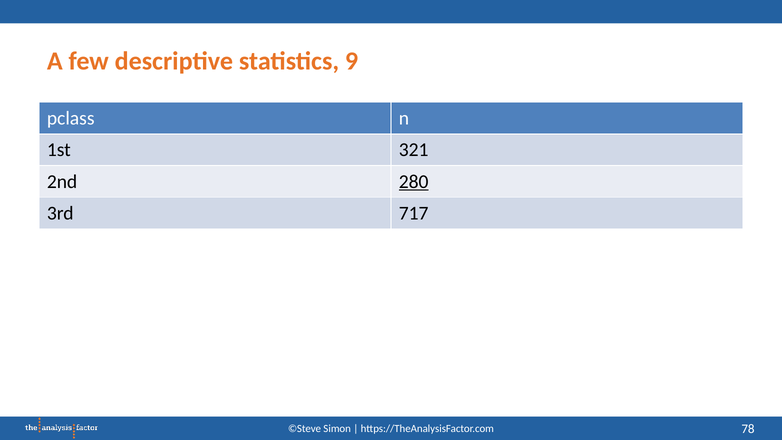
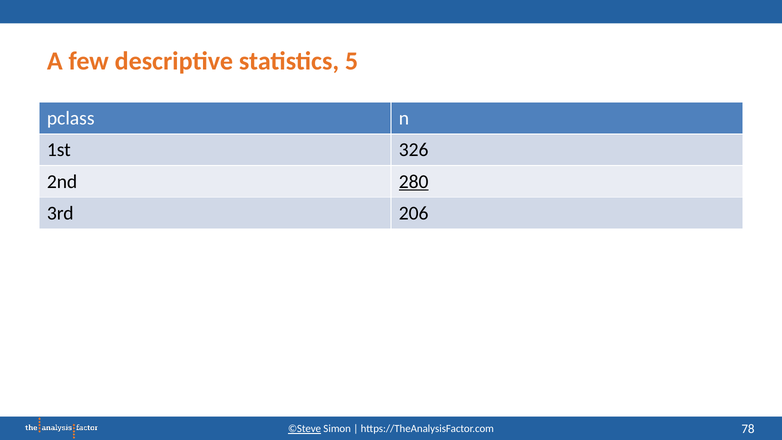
9: 9 -> 5 (352, 61)
321: 321 -> 326 (414, 150)
717: 717 -> 206 (414, 213)
©Steve underline: none -> present (305, 429)
